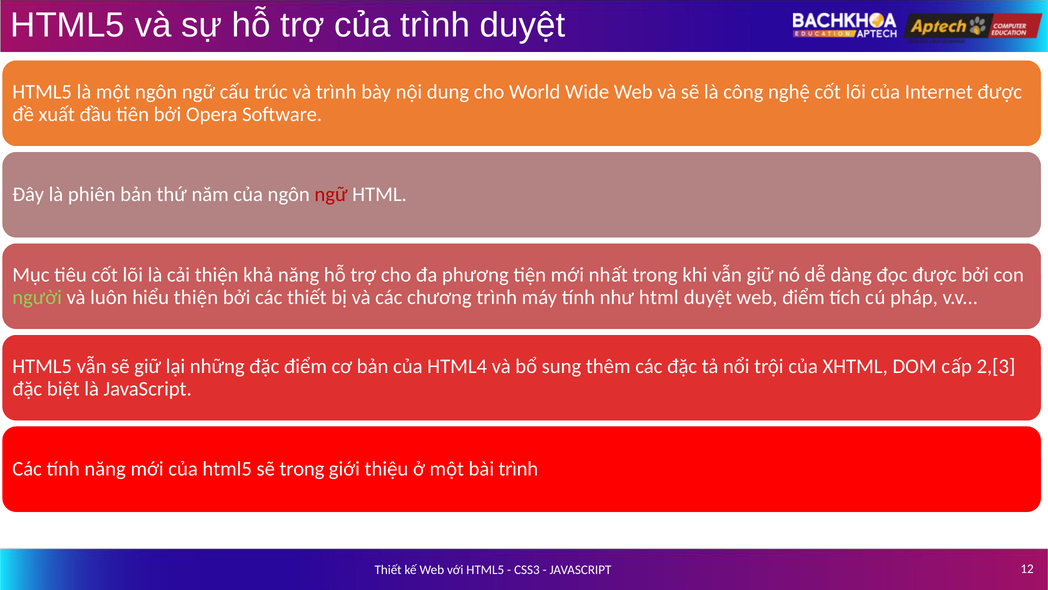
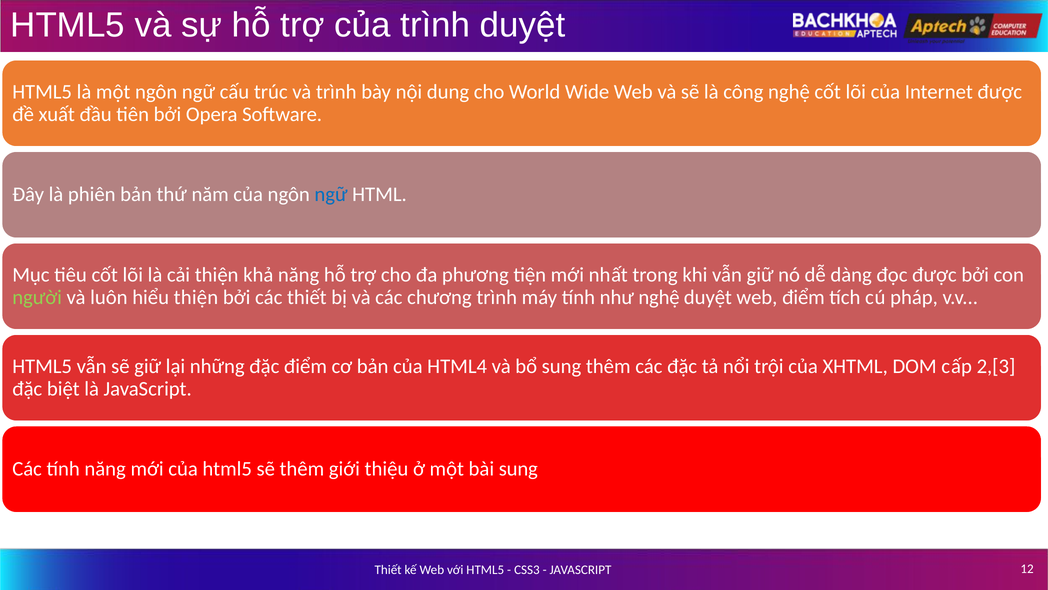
ngữ colour: red -> blue (331, 194)
như html: html -> nghệ (659, 297)
sẽ trong: trong -> thêm (302, 469)
bài trình: trình -> sung (518, 469)
